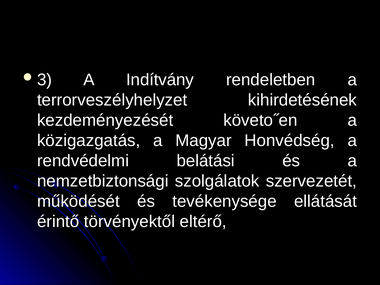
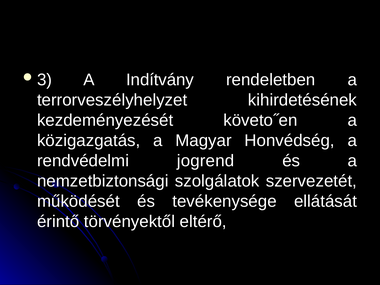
belátási: belátási -> jogrend (206, 161)
